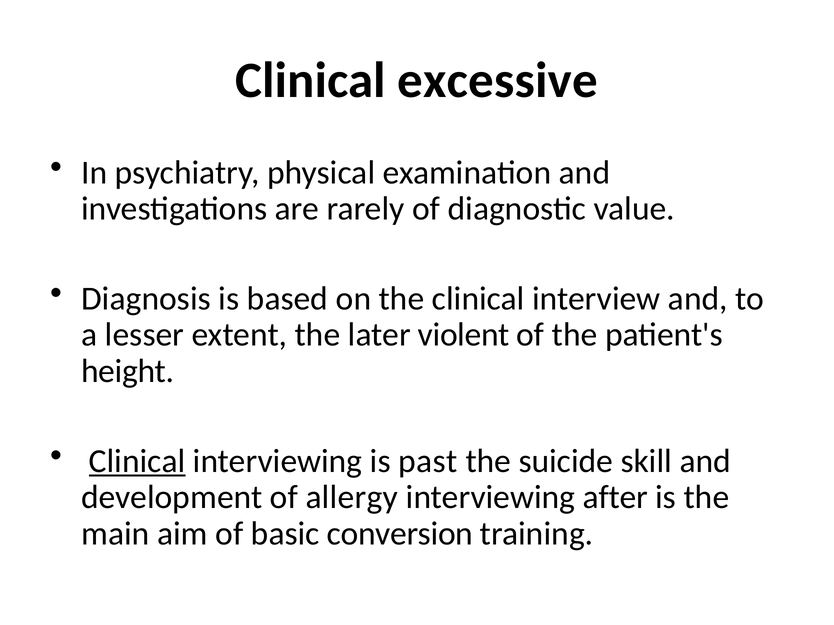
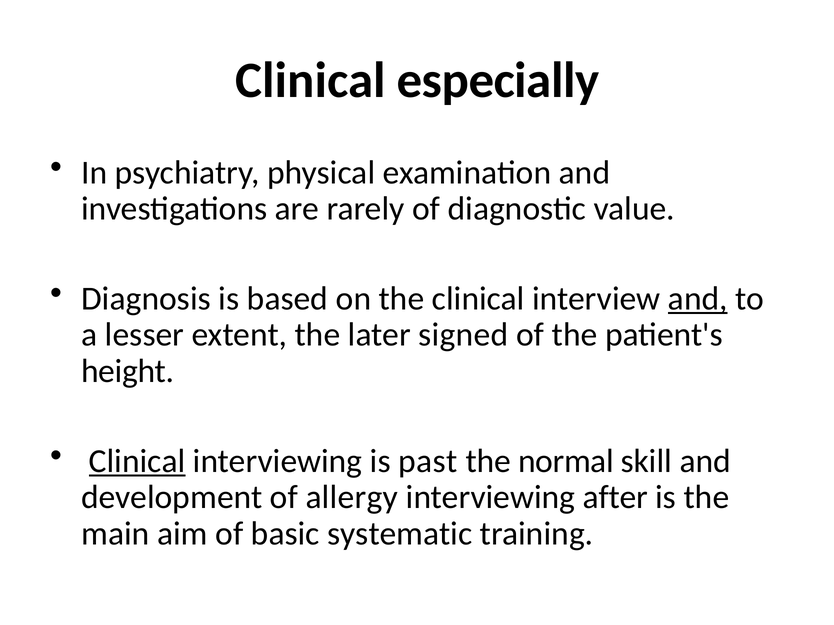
excessive: excessive -> especially (498, 81)
and underline: none -> present (698, 299)
violent: violent -> signed (463, 335)
suicide: suicide -> normal (566, 461)
conversion: conversion -> systematic (400, 534)
